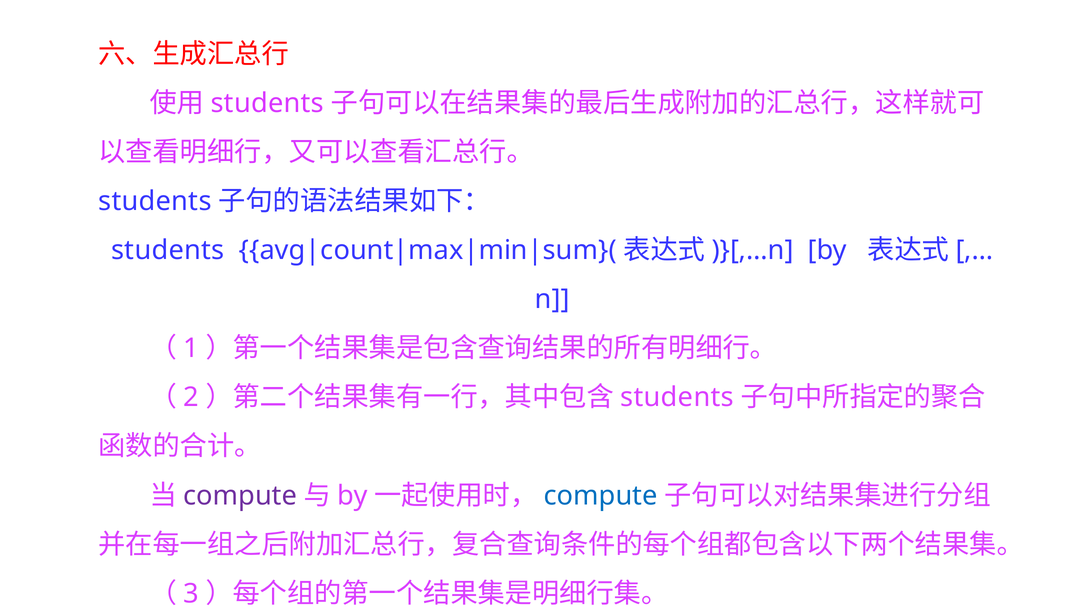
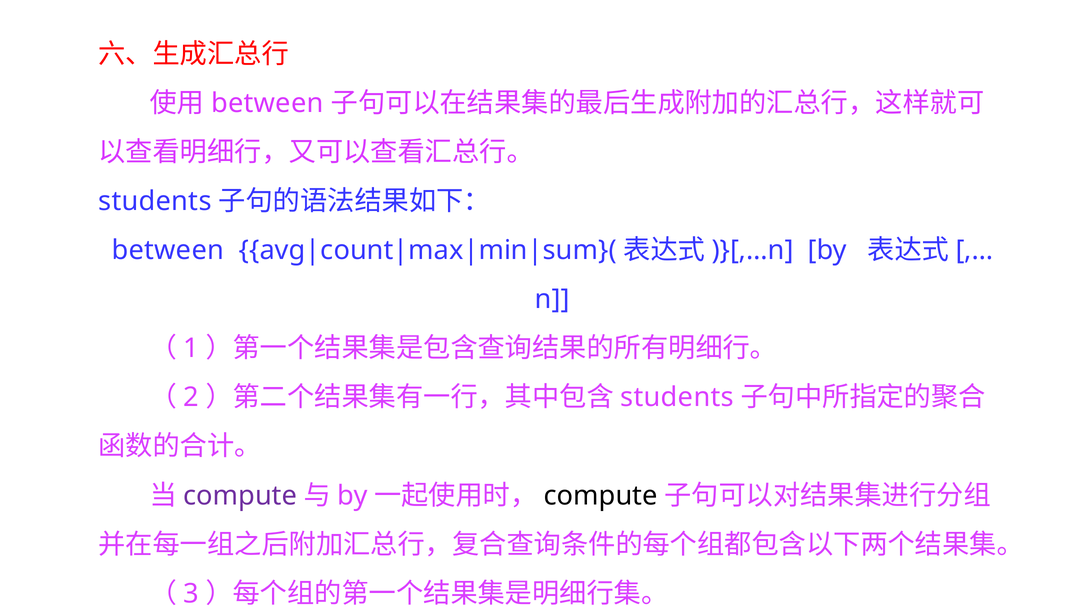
students: students -> between (267, 103)
students: students -> between (168, 250)
compute colour: blue -> black (601, 495)
